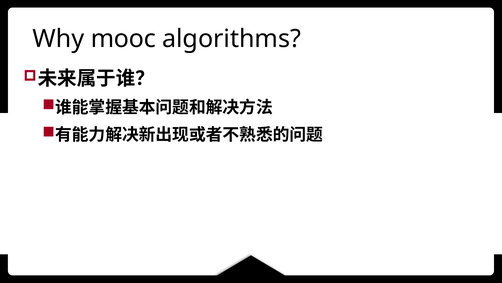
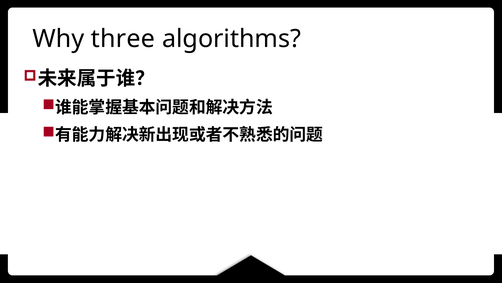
mooc: mooc -> three (123, 39)
